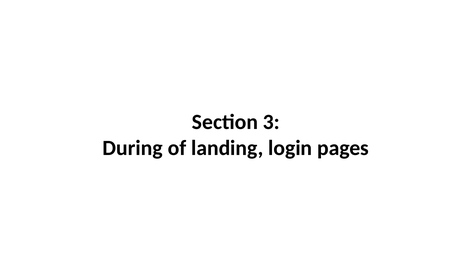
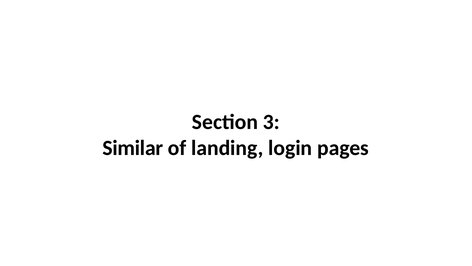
During: During -> Similar (133, 148)
